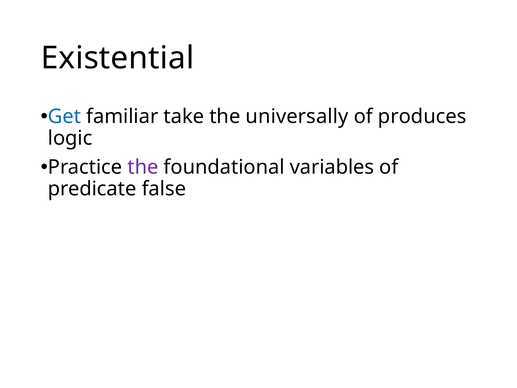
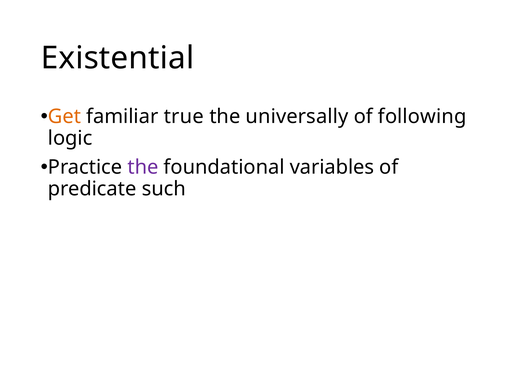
Get colour: blue -> orange (65, 117)
take: take -> true (184, 117)
produces: produces -> following (422, 117)
false: false -> such (164, 189)
